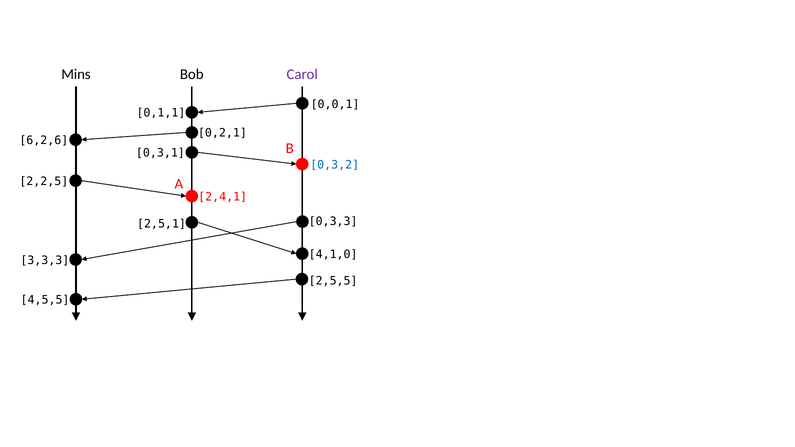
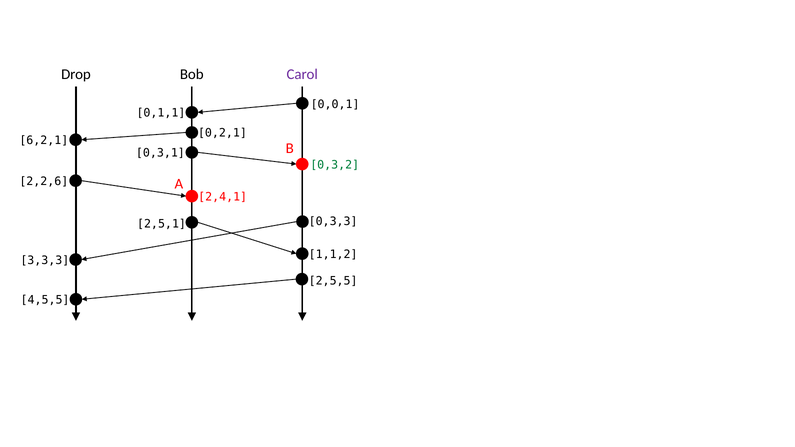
Mins: Mins -> Drop (76, 74)
6,2,6: 6,2,6 -> 6,2,1 (44, 140)
0,3,2 colour: blue -> green (335, 165)
2,2,5: 2,2,5 -> 2,2,6 (44, 181)
4,1,0: 4,1,0 -> 1,1,2 (333, 254)
